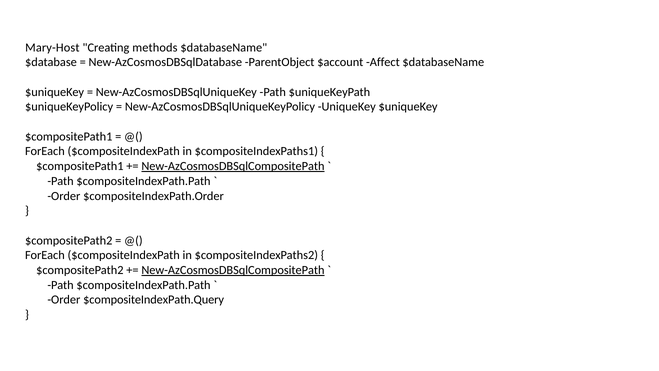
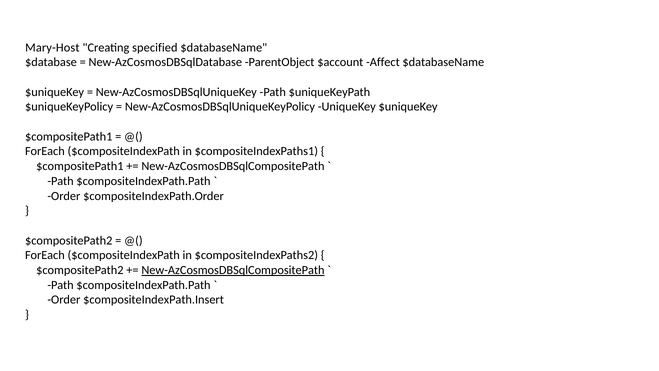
methods: methods -> specified (155, 47)
New-AzCosmosDBSqlCompositePath underline: present -> none (233, 166)
$compositeIndexPath.Query: $compositeIndexPath.Query -> $compositeIndexPath.Insert (154, 300)
